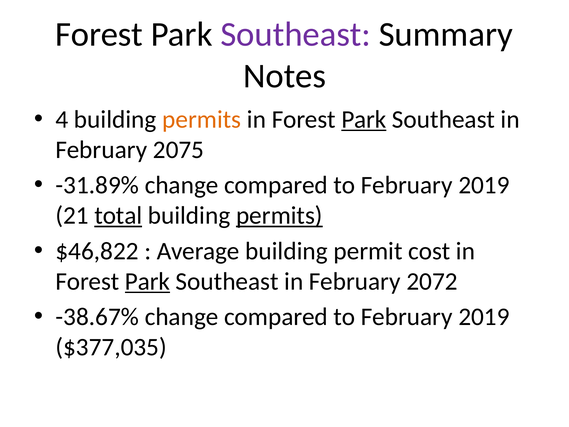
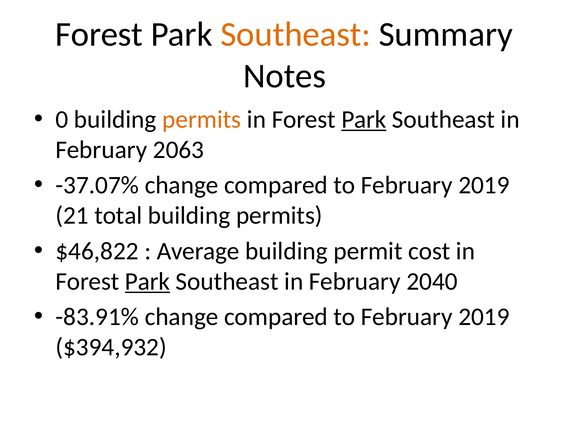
Southeast colour: purple -> orange (296, 34)
4: 4 -> 0 (62, 119)
2075: 2075 -> 2063 (178, 150)
-31.89%: -31.89% -> -37.07% (97, 185)
total underline: present -> none (118, 215)
permits underline: present -> none (279, 215)
2072: 2072 -> 2040 (432, 281)
-38.67%: -38.67% -> -83.91% (97, 317)
$377,035: $377,035 -> $394,932 (111, 347)
